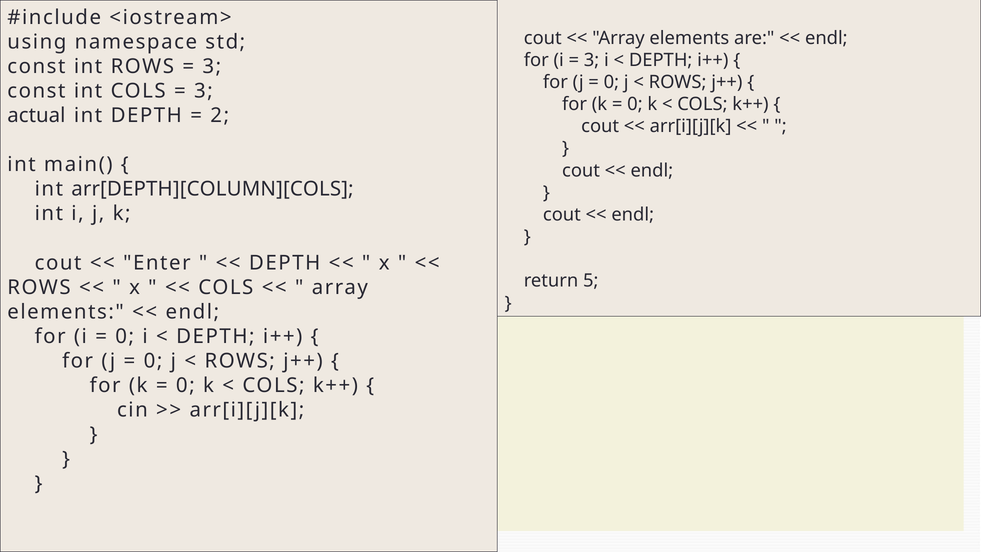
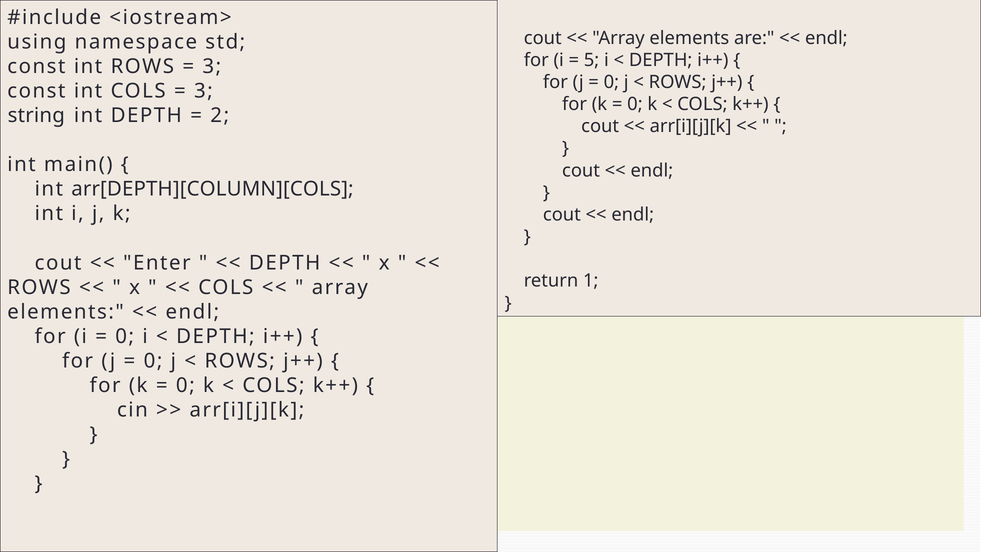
3: 3 -> 5 (592, 60)
actual: actual -> string (36, 116)
5: 5 -> 1 (591, 281)
